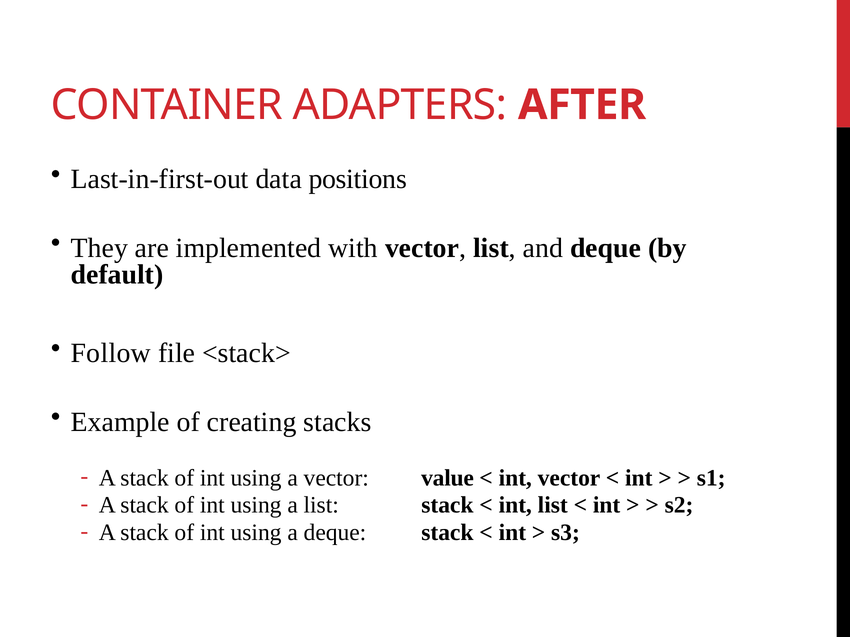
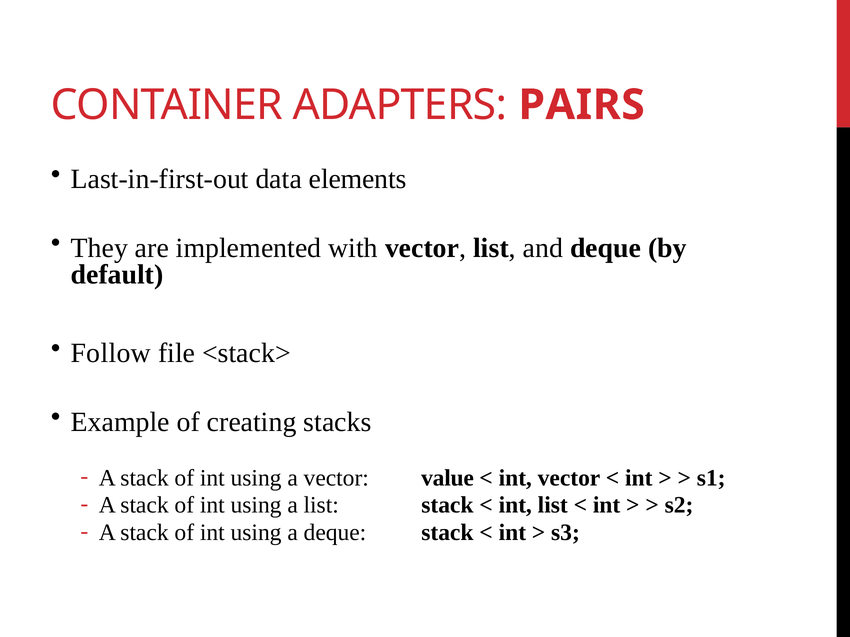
AFTER: AFTER -> PAIRS (582, 105)
positions: positions -> elements (358, 179)
